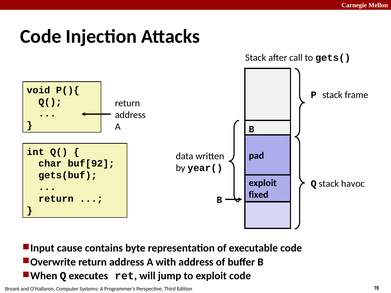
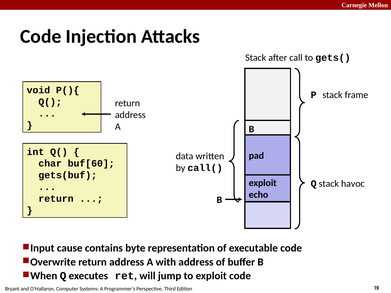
buf[92: buf[92 -> buf[60 (91, 164)
year(: year( -> call( (205, 168)
fixed: fixed -> echo (258, 195)
